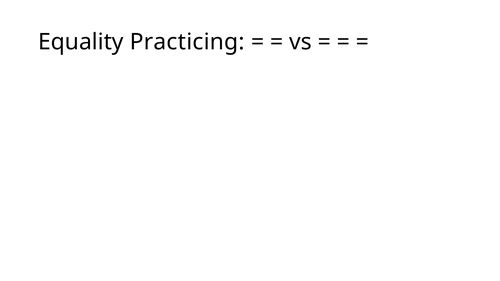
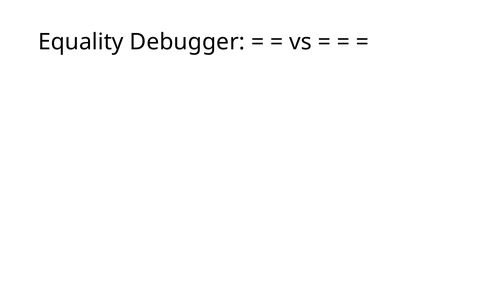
Practicing: Practicing -> Debugger (187, 42)
